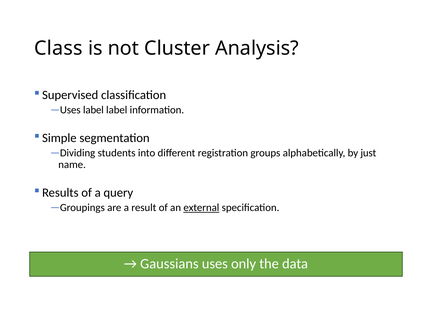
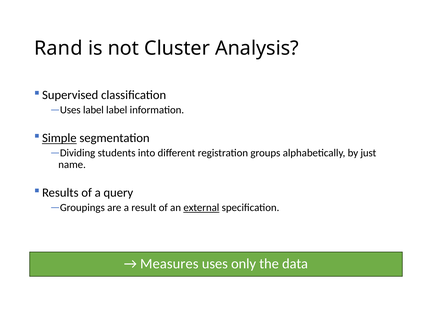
Class: Class -> Rand (58, 48)
Simple underline: none -> present (59, 138)
Gaussians: Gaussians -> Measures (169, 264)
